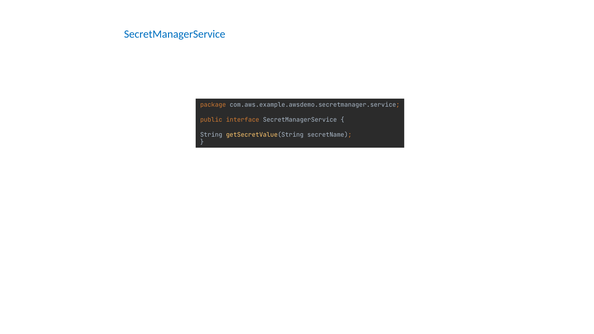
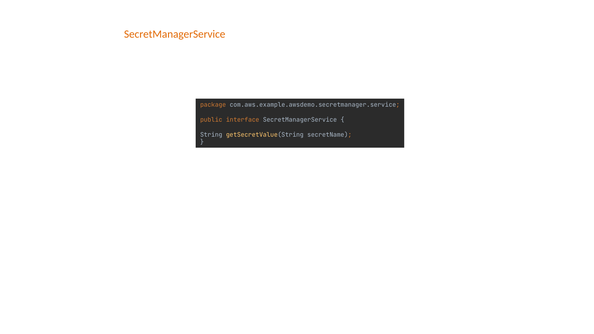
SecretManagerService colour: blue -> orange (175, 34)
